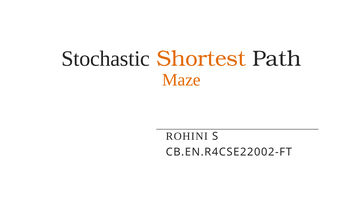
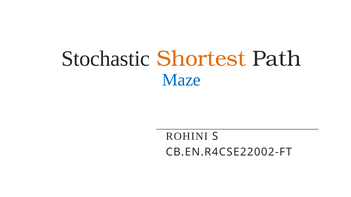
Maze colour: orange -> blue (181, 80)
